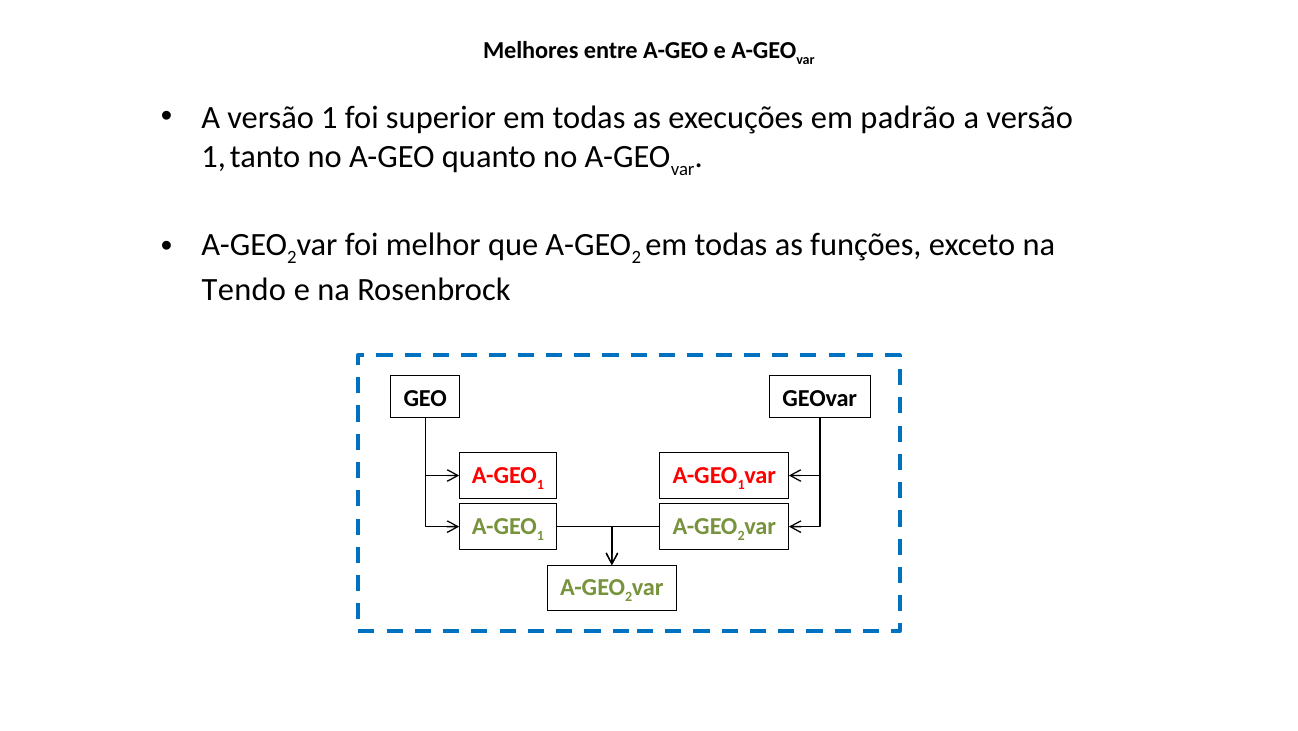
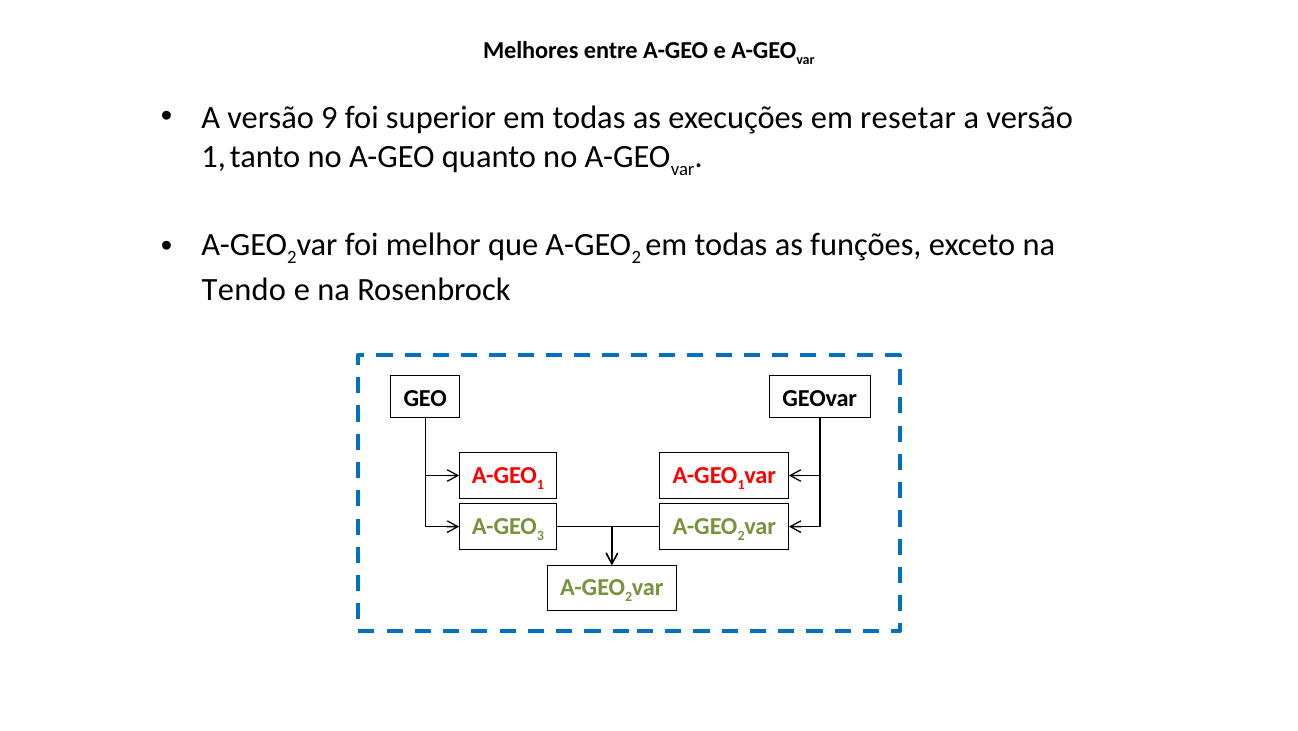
1: 1 -> 9 (329, 118)
padrão: padrão -> resetar (908, 118)
1: 1 -> 3 (540, 536)
